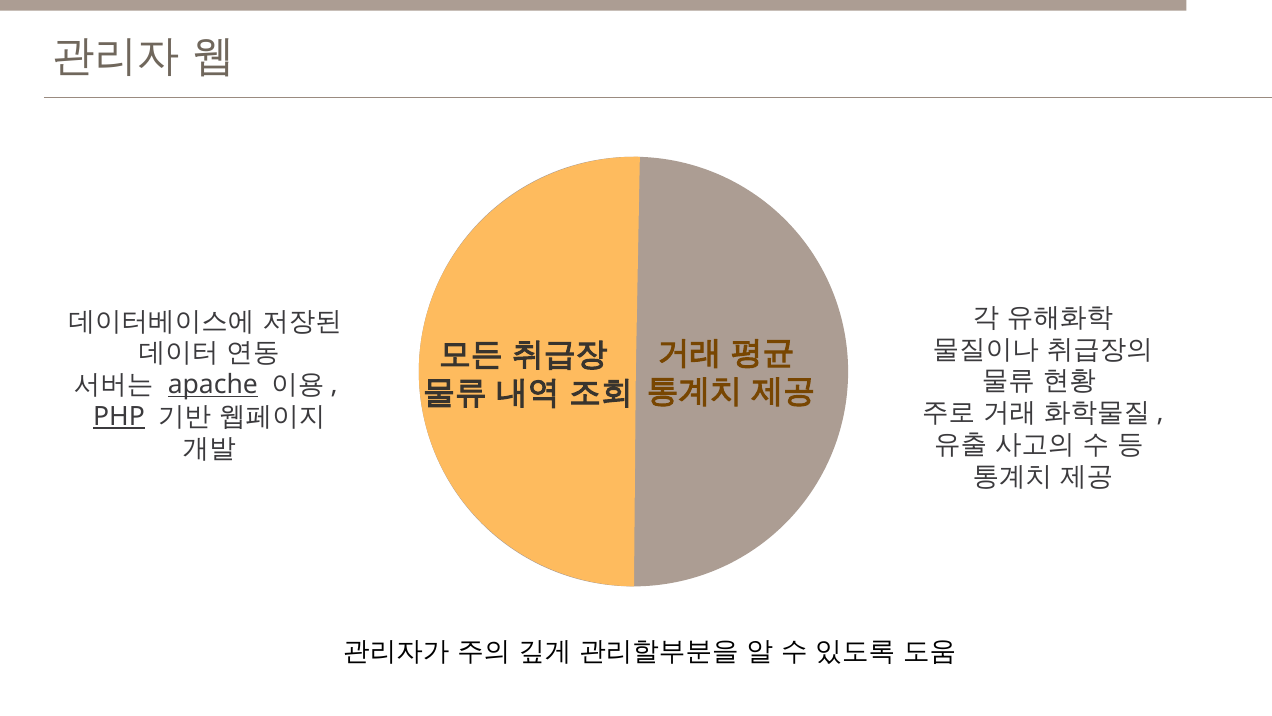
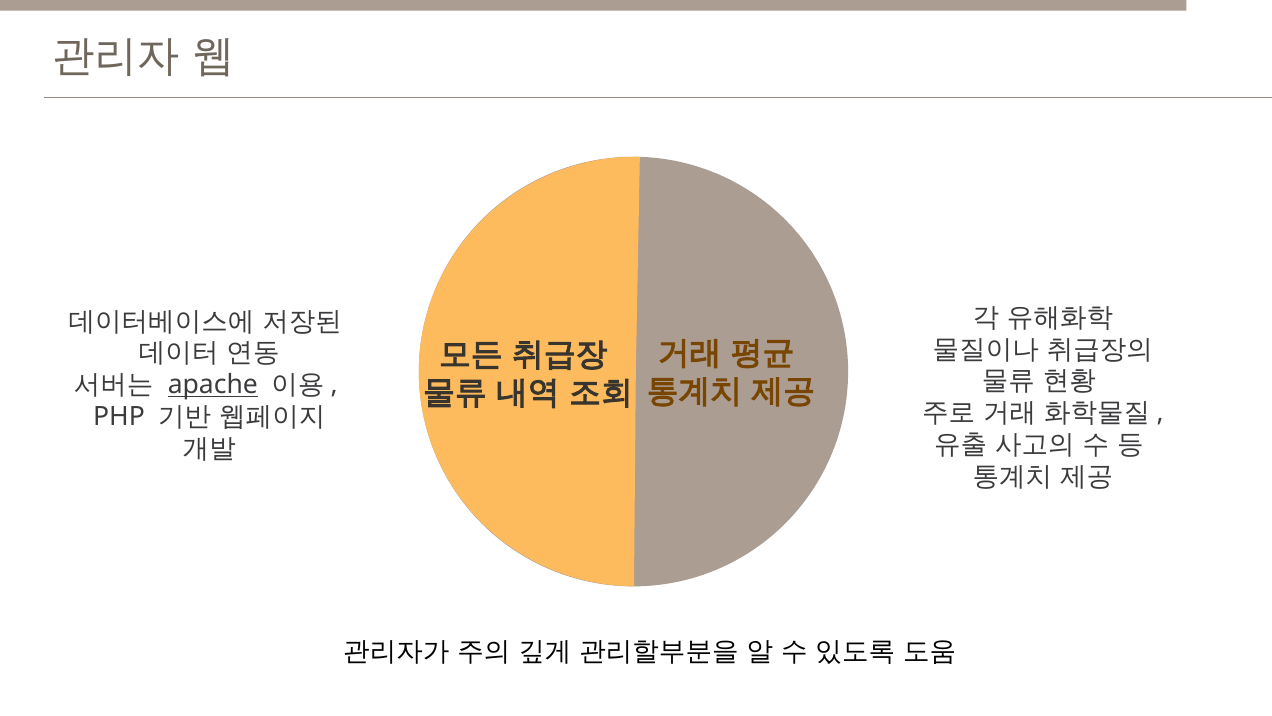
PHP underline: present -> none (119, 417)
